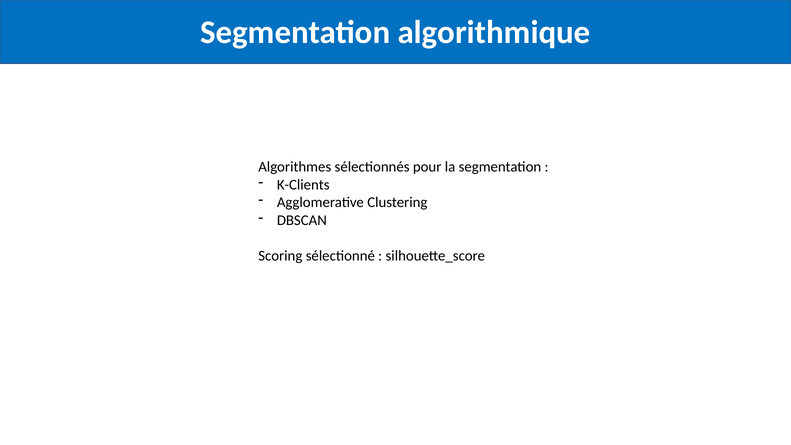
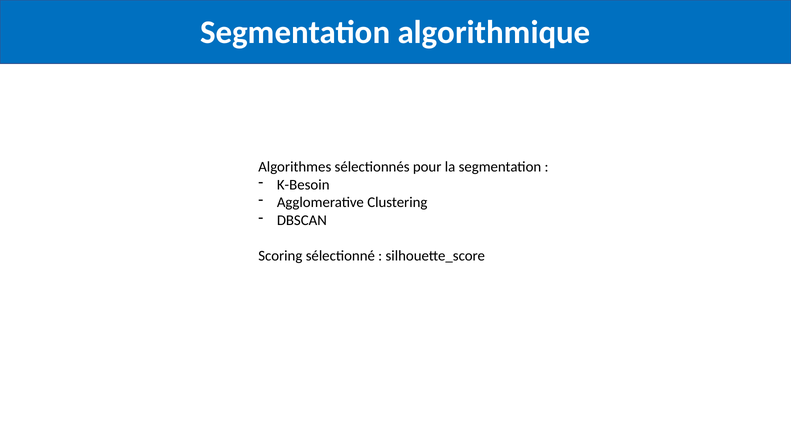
K-Clients: K-Clients -> K-Besoin (303, 185)
